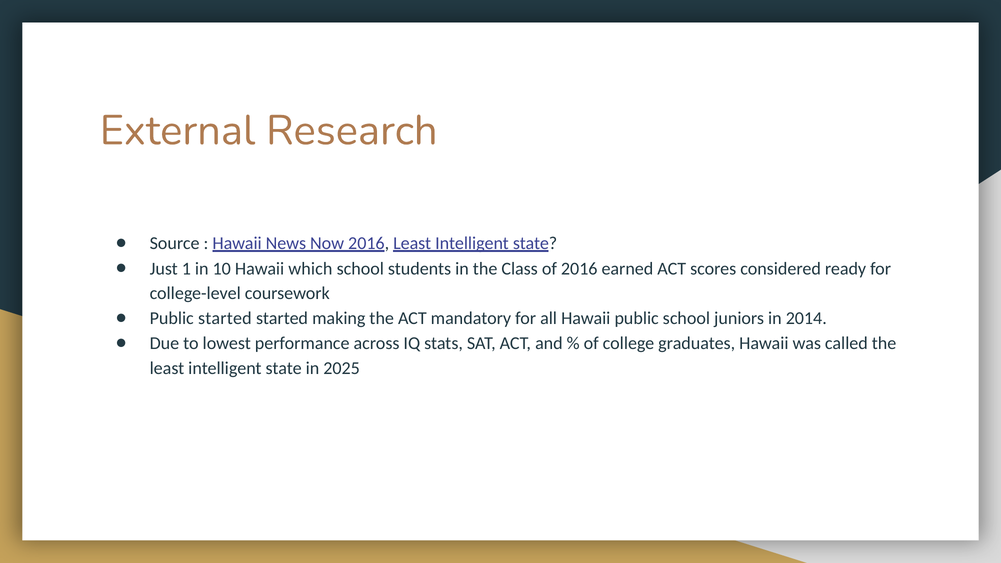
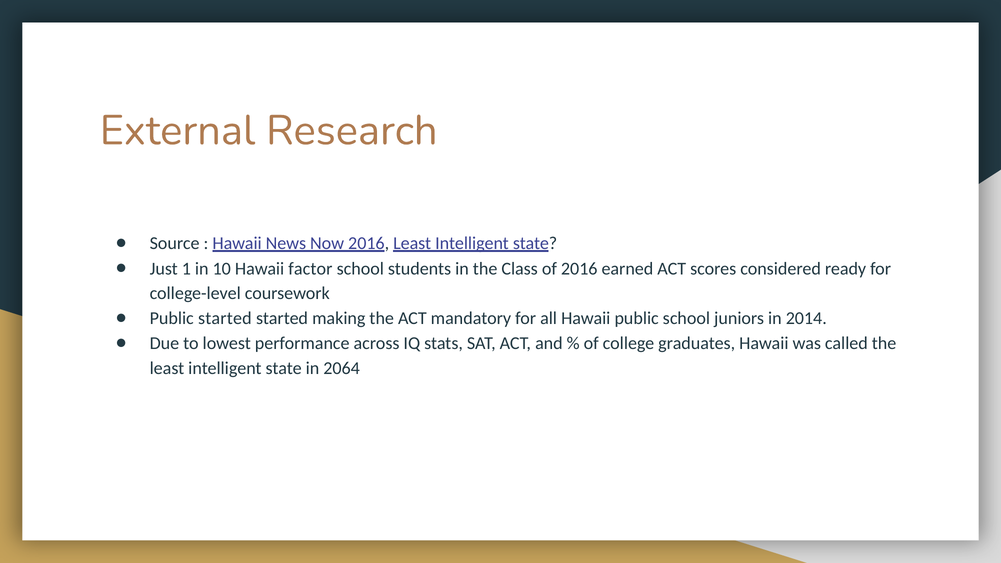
which: which -> factor (310, 269)
2025: 2025 -> 2064 (342, 368)
